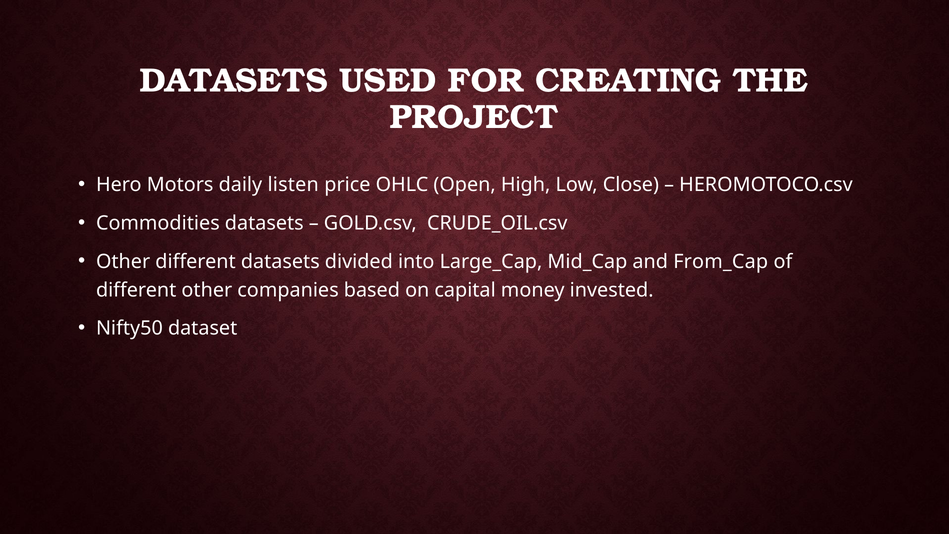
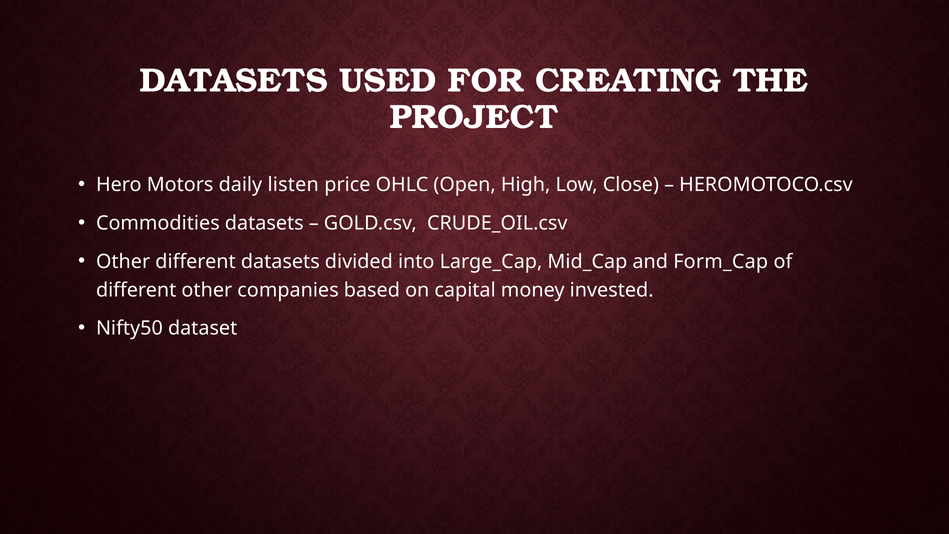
From_Cap: From_Cap -> Form_Cap (721, 261)
